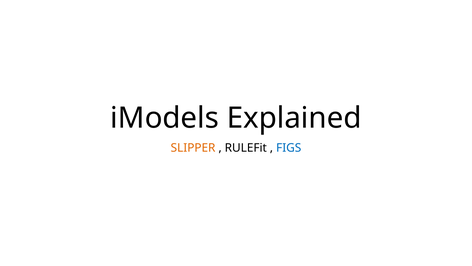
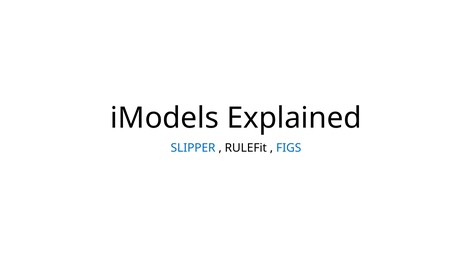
SLIPPER colour: orange -> blue (193, 148)
